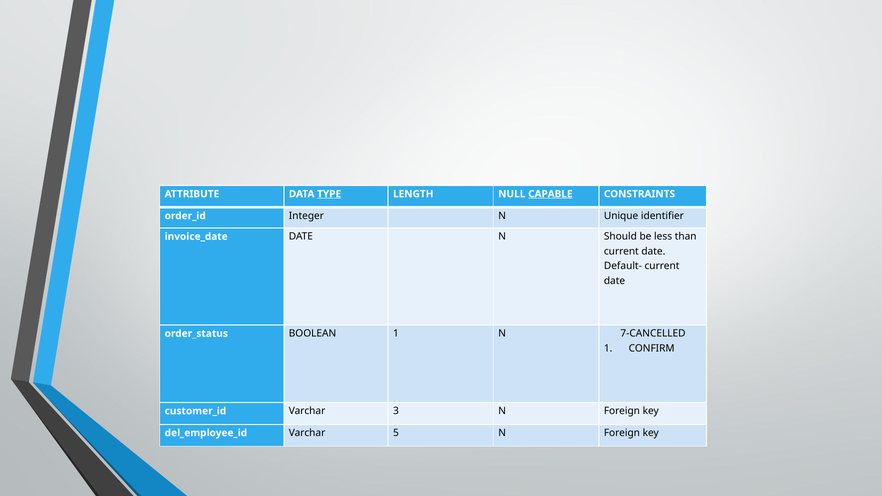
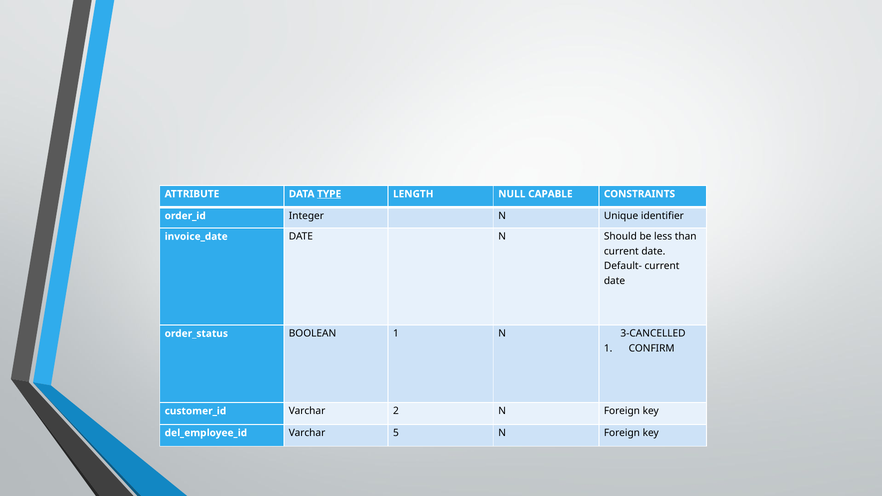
CAPABLE underline: present -> none (550, 194)
7-CANCELLED: 7-CANCELLED -> 3-CANCELLED (653, 334)
3: 3 -> 2 (396, 411)
